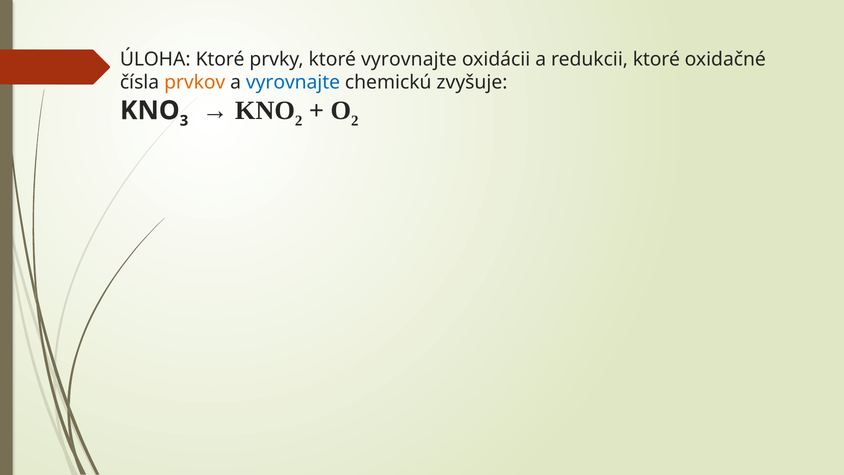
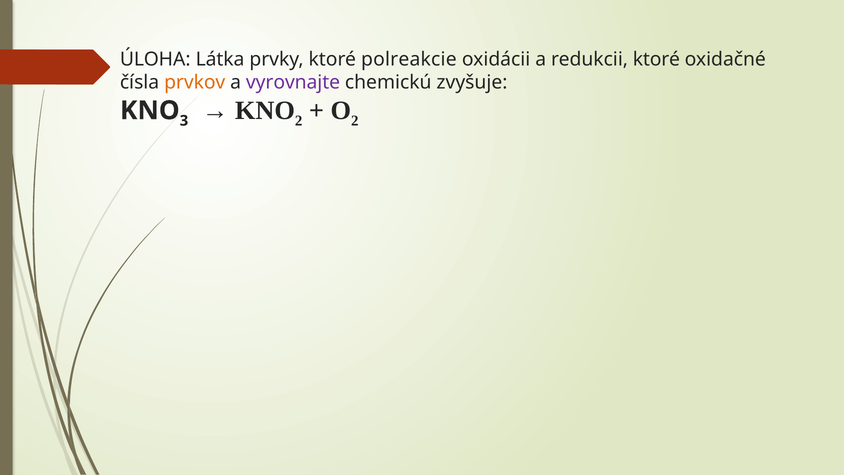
ÚLOHA Ktoré: Ktoré -> Látka (220, 59)
ktoré vyrovnajte: vyrovnajte -> polreakcie (409, 59)
vyrovnajte colour: blue -> purple (293, 83)
